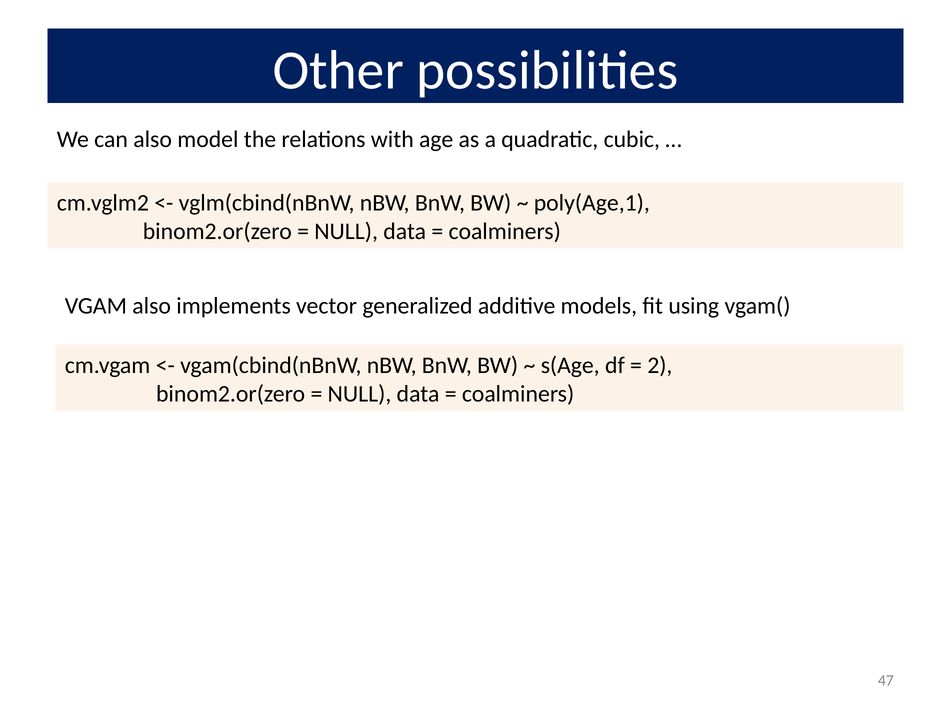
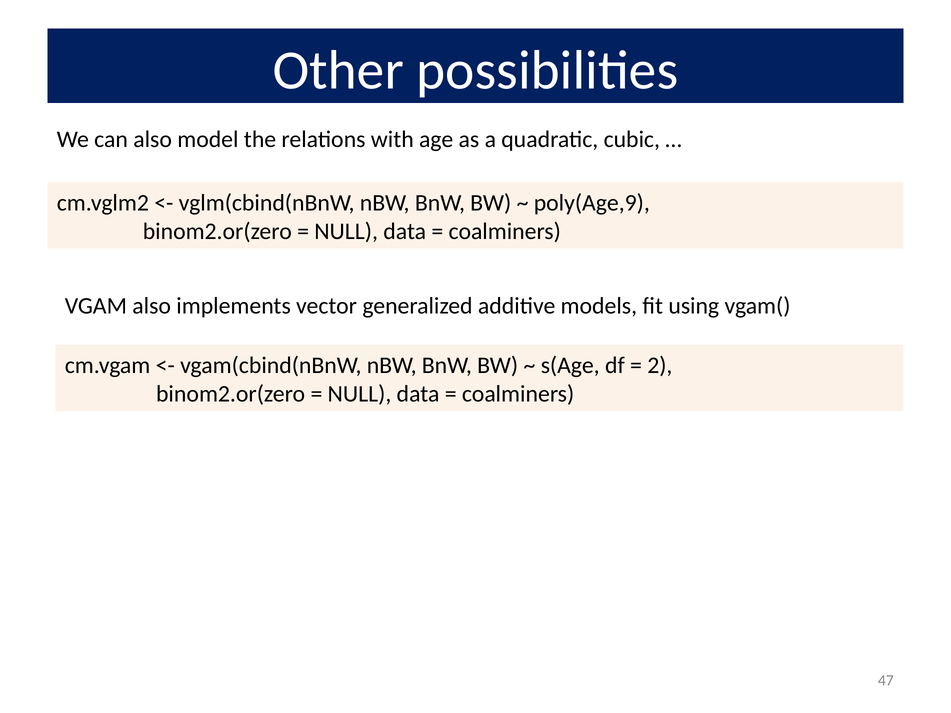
poly(Age,1: poly(Age,1 -> poly(Age,9 (592, 203)
